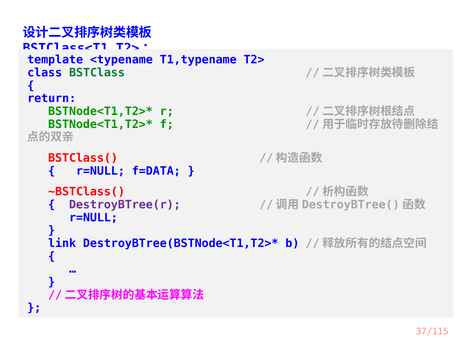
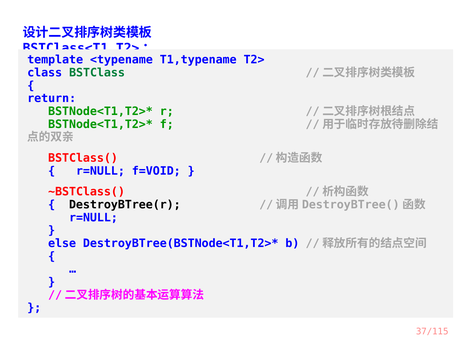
f=DATA: f=DATA -> f=VOID (156, 171)
DestroyBTree(r colour: purple -> black (125, 205)
link: link -> else (62, 243)
